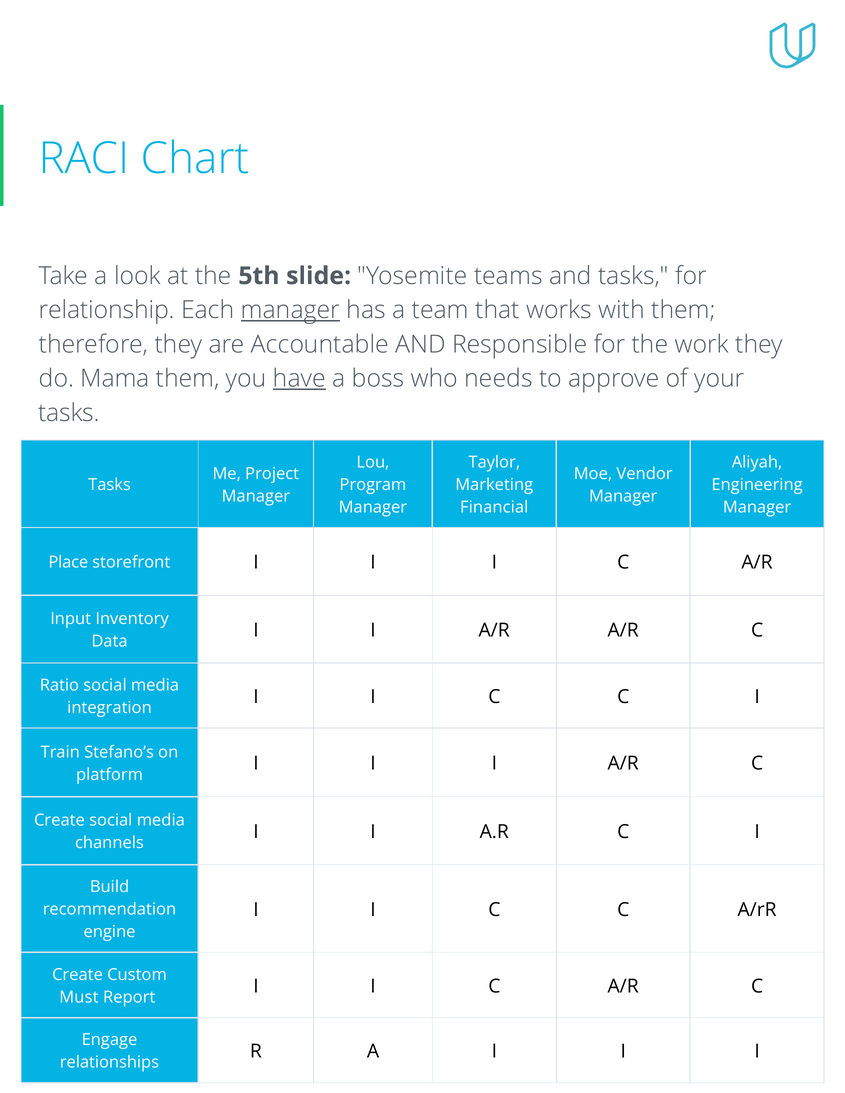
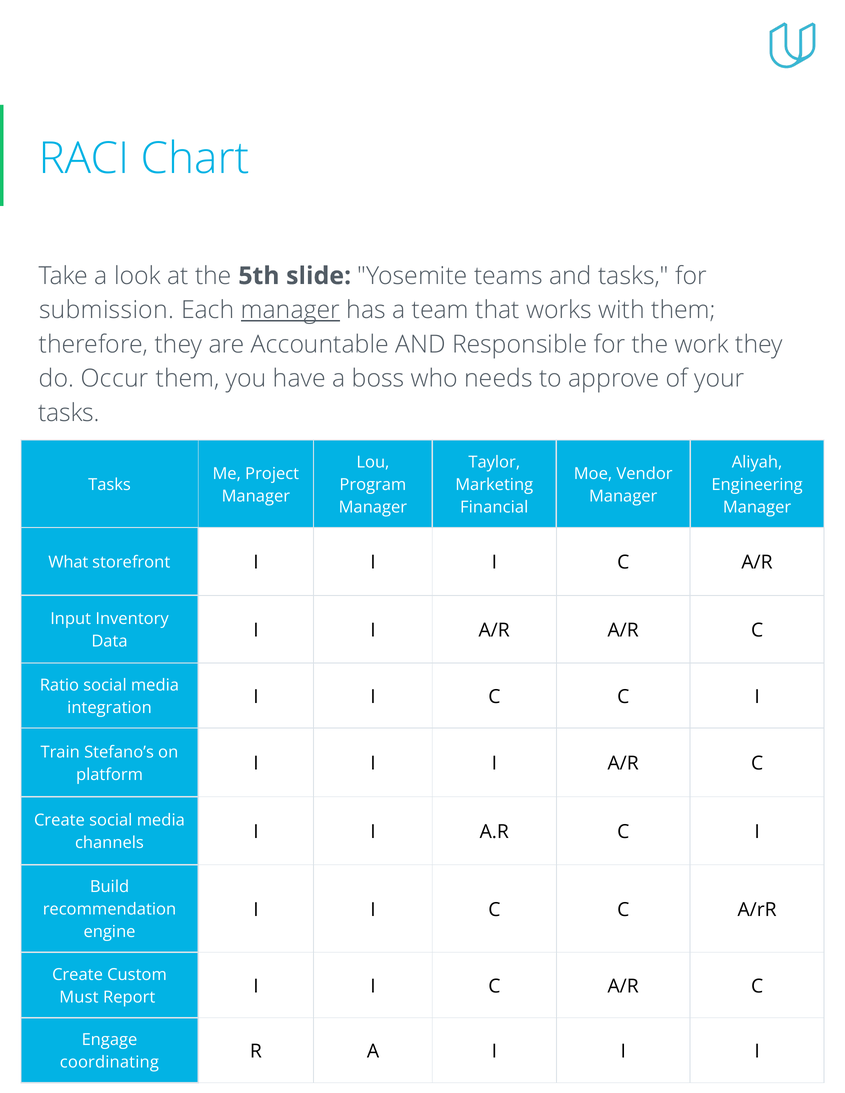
relationship: relationship -> submission (107, 310)
Mama: Mama -> Occur (115, 379)
have underline: present -> none (299, 379)
Place: Place -> What (68, 563)
relationships: relationships -> coordinating (109, 1063)
